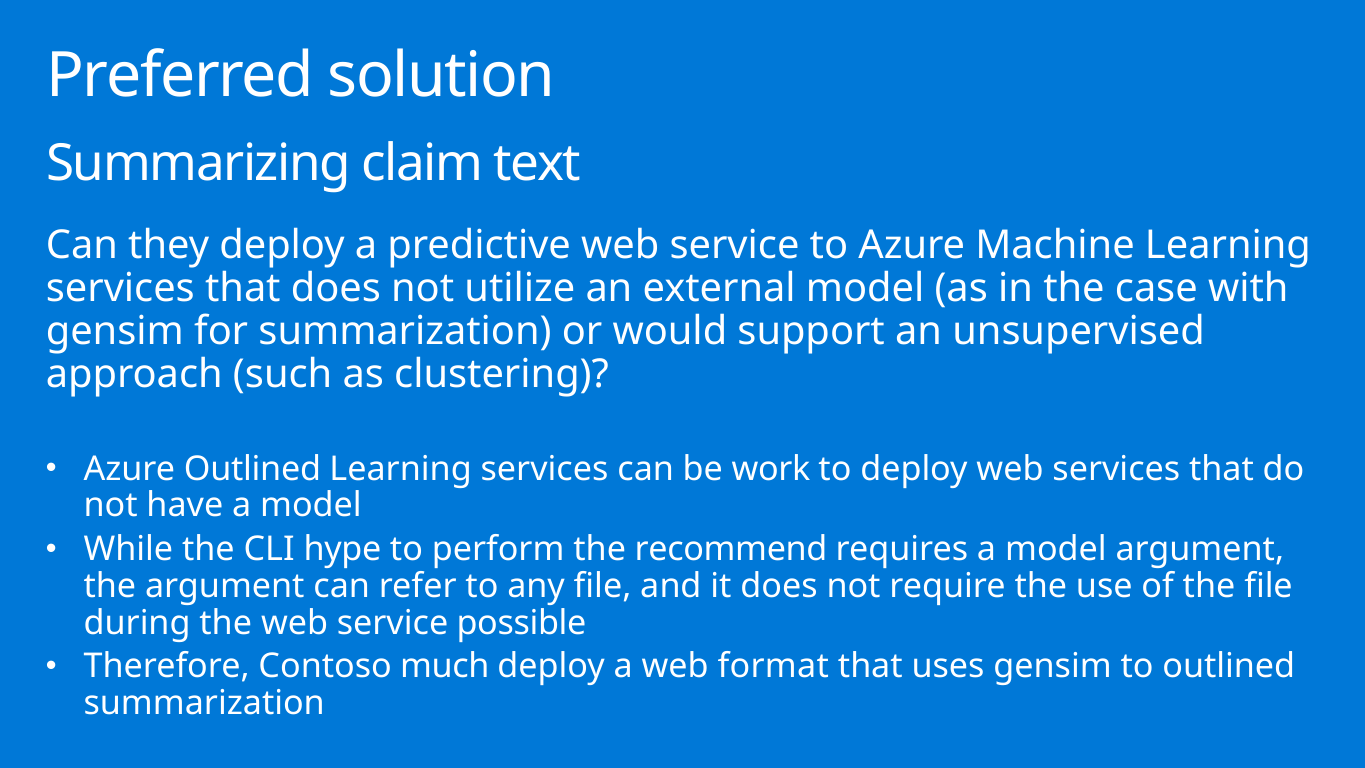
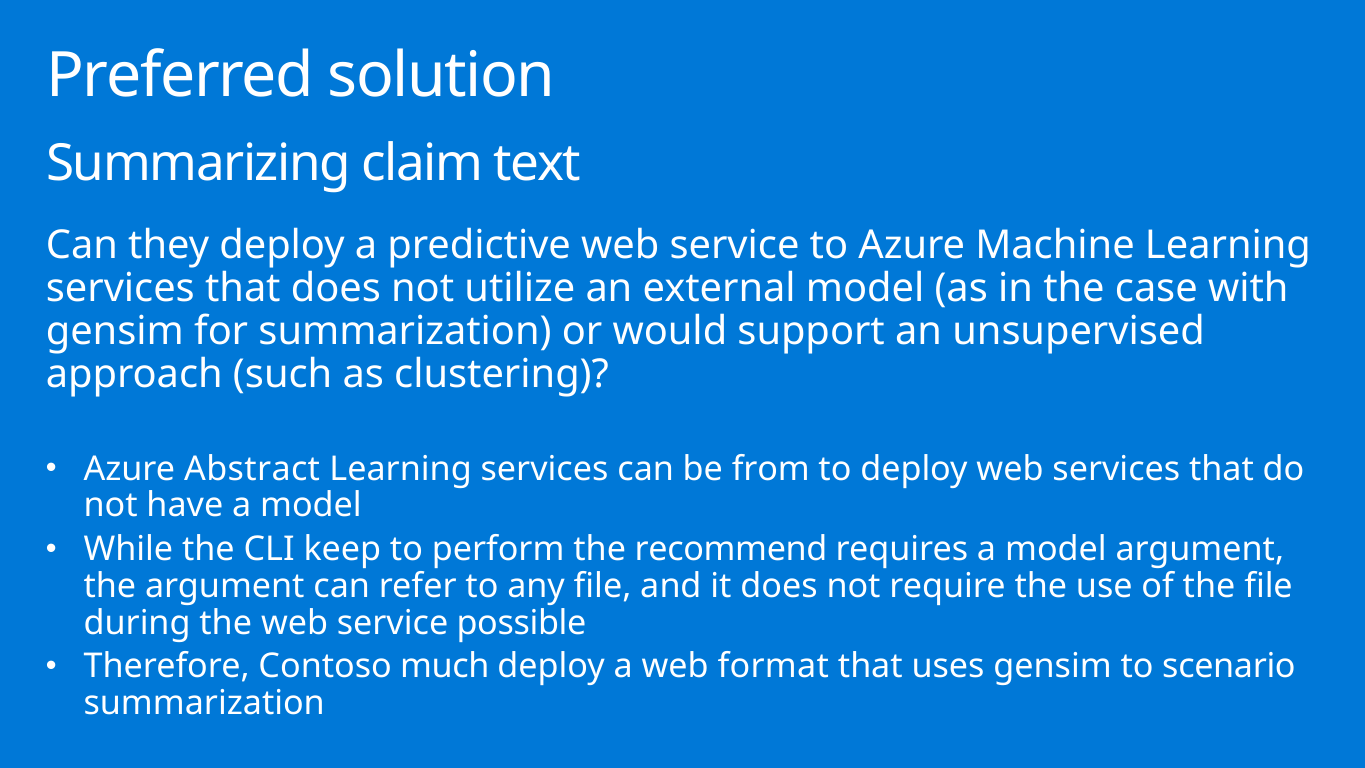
Azure Outlined: Outlined -> Abstract (252, 469)
work: work -> from (771, 469)
hype: hype -> keep (342, 549)
to outlined: outlined -> scenario (1229, 666)
